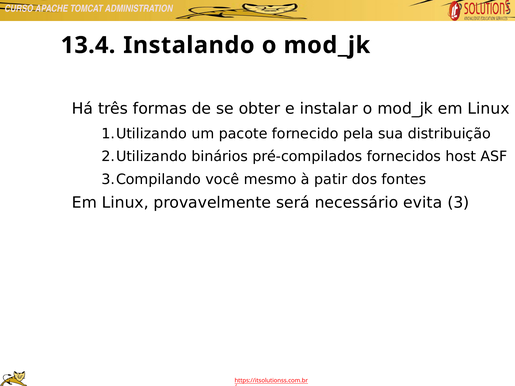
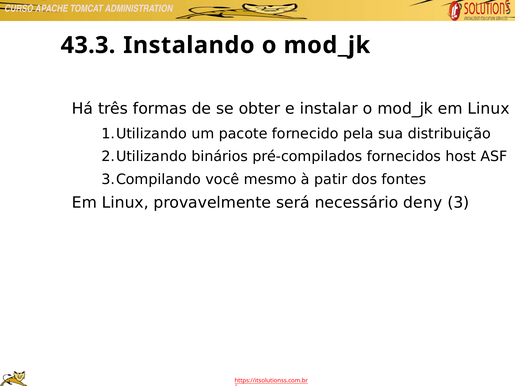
13.4: 13.4 -> 43.3 (88, 45)
evita: evita -> deny (423, 203)
